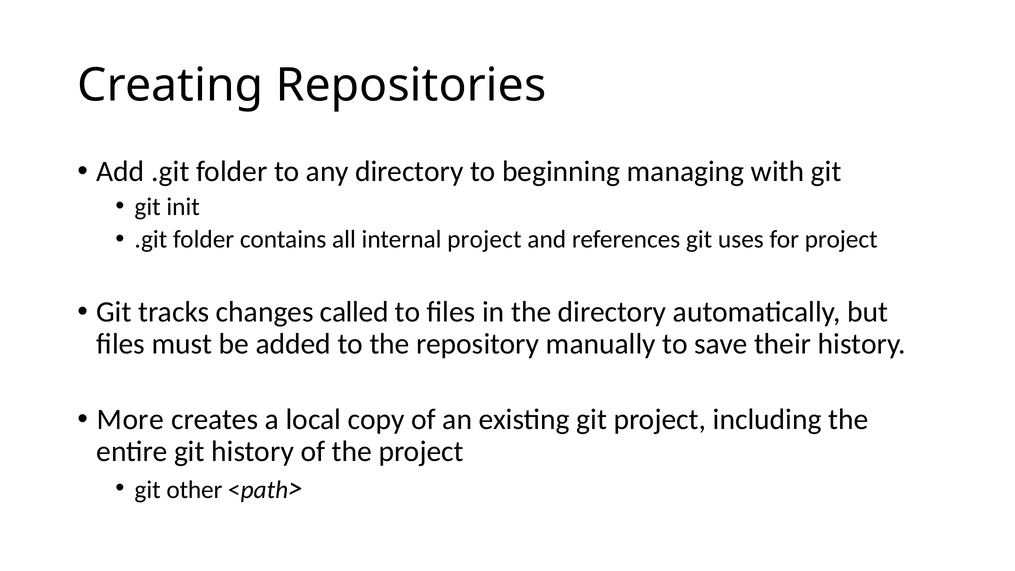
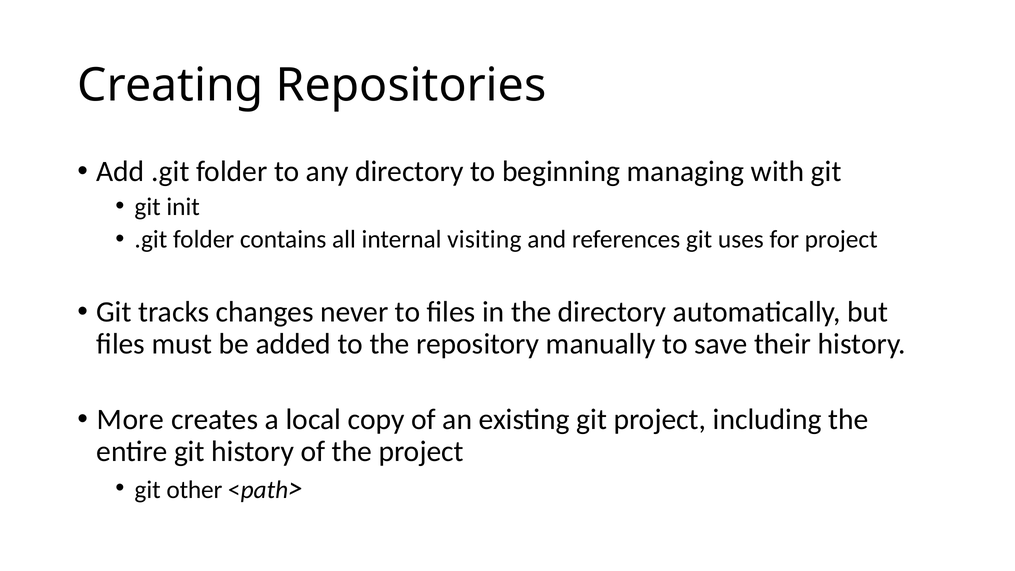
internal project: project -> visiting (484, 239)
called: called -> never (354, 312)
